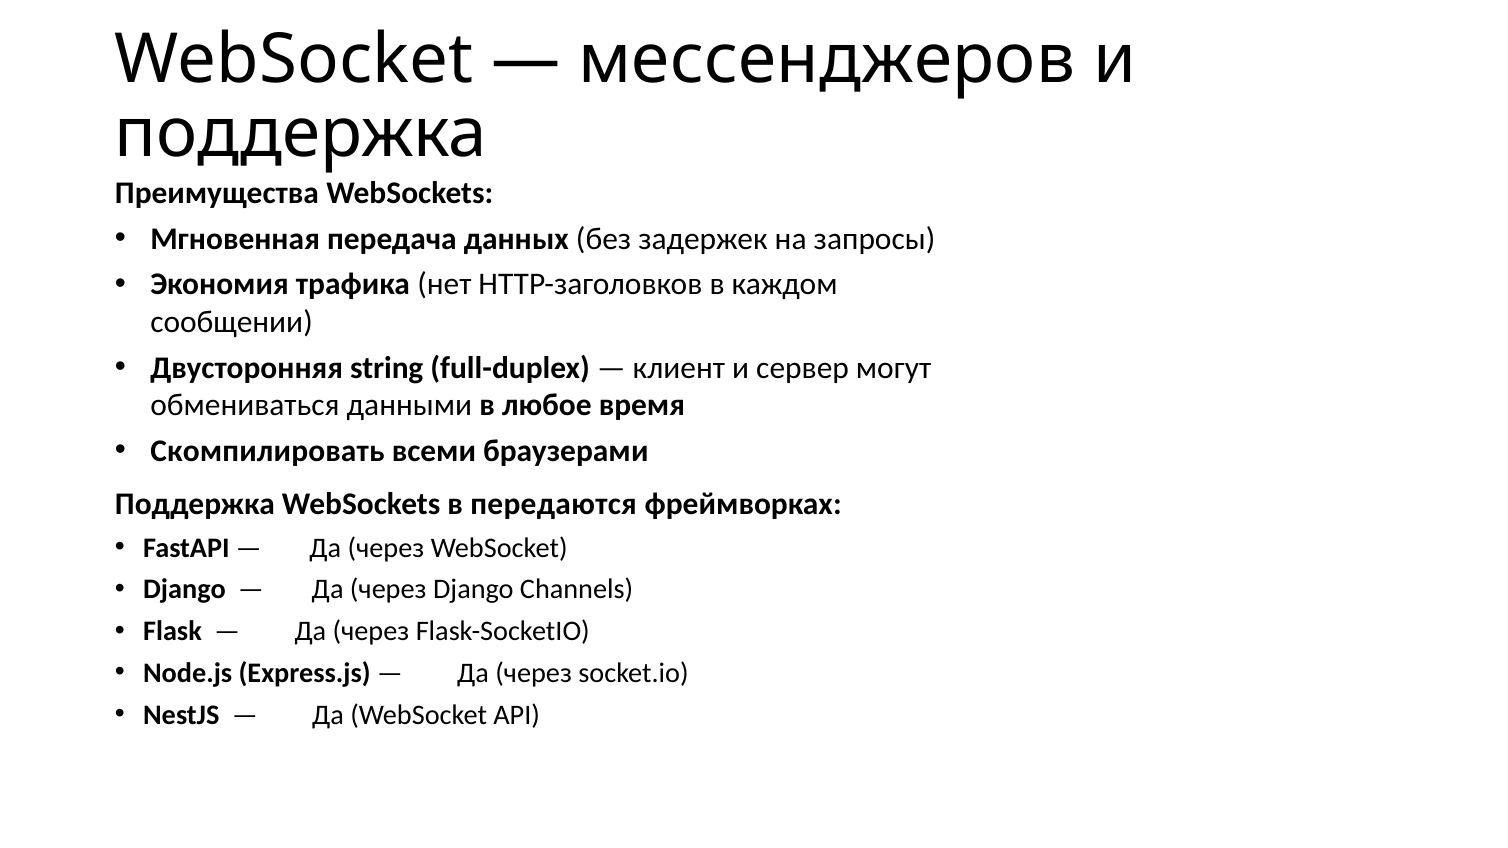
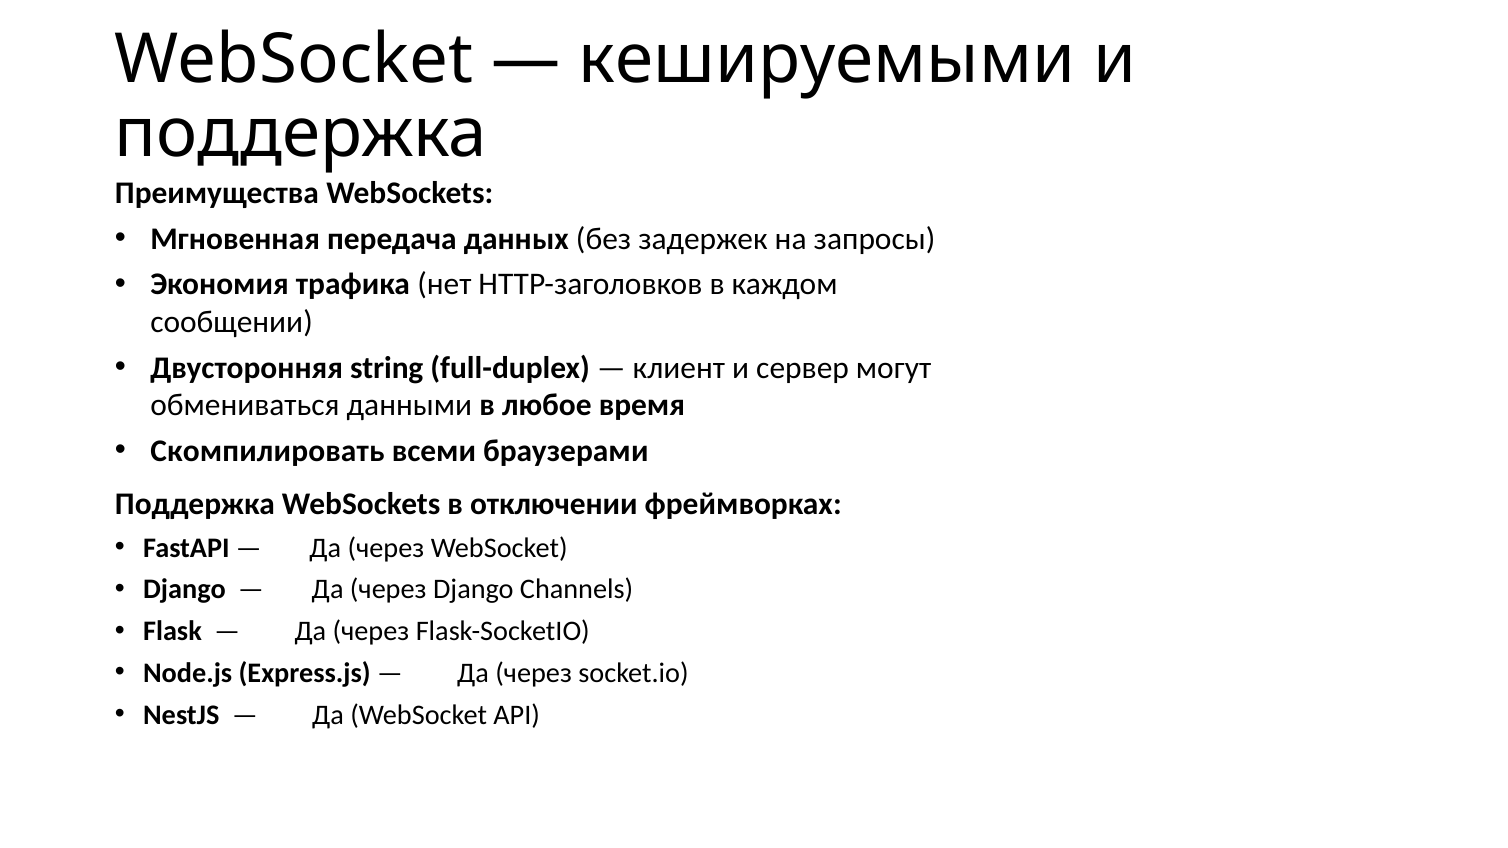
мессенджеров: мессенджеров -> кешируемыми (827, 59)
передаются: передаются -> отключении (554, 505)
